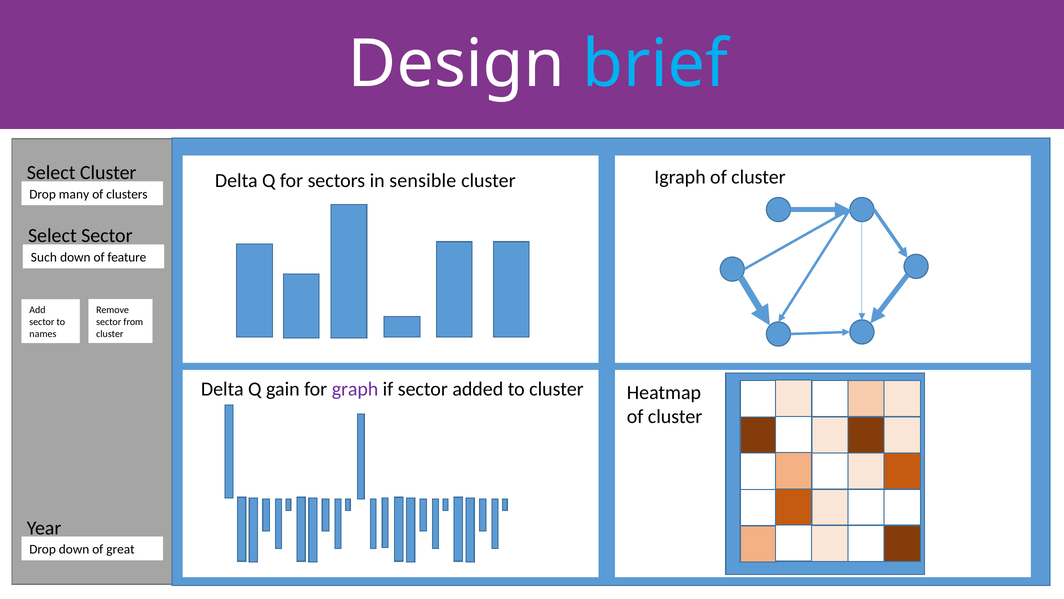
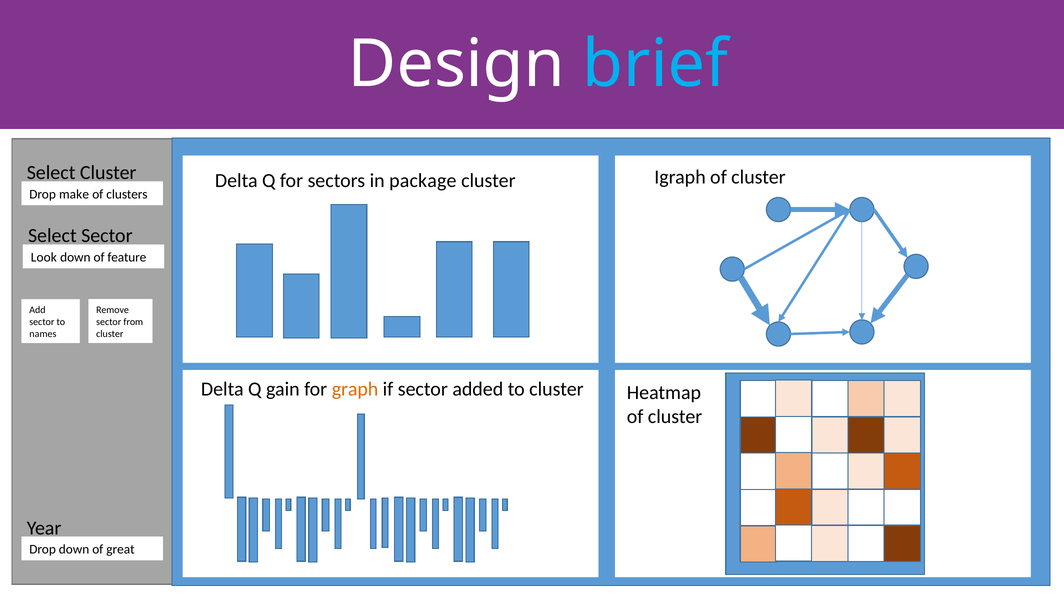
sensible: sensible -> package (423, 180)
many: many -> make (74, 194)
Such: Such -> Look (44, 257)
graph colour: purple -> orange (355, 389)
